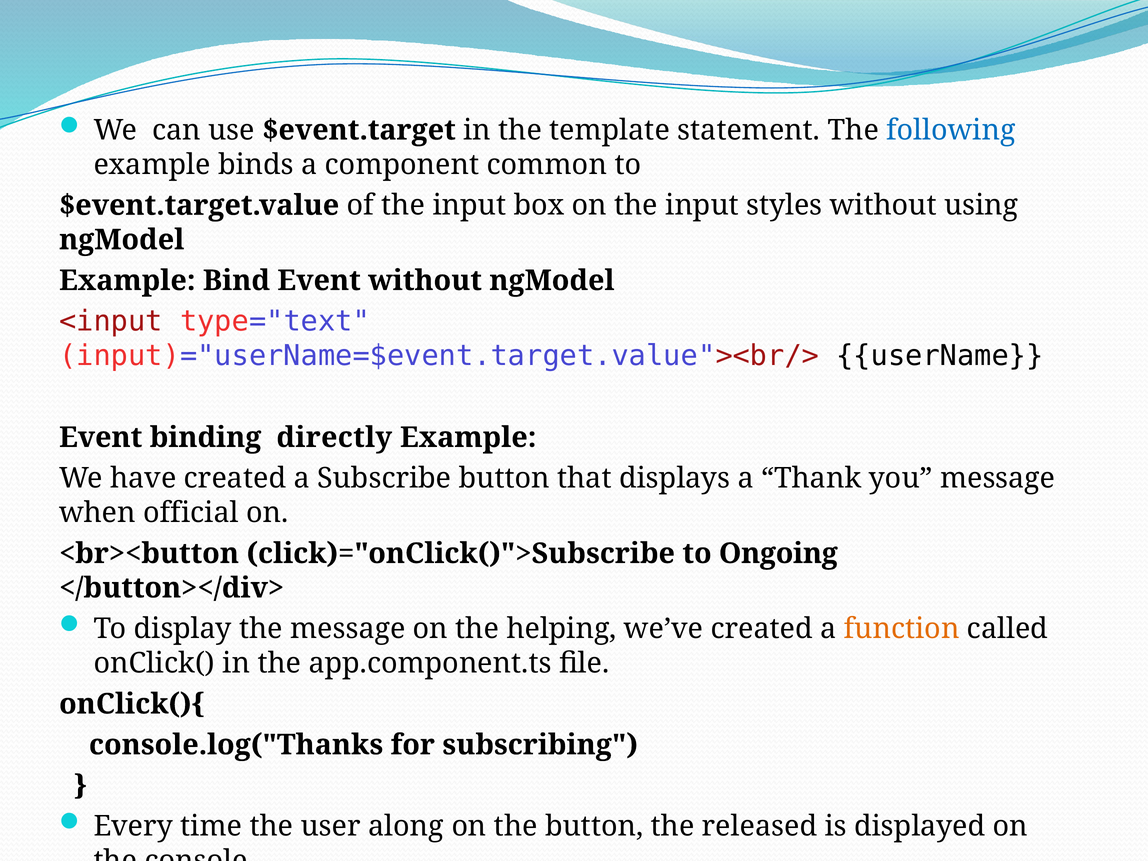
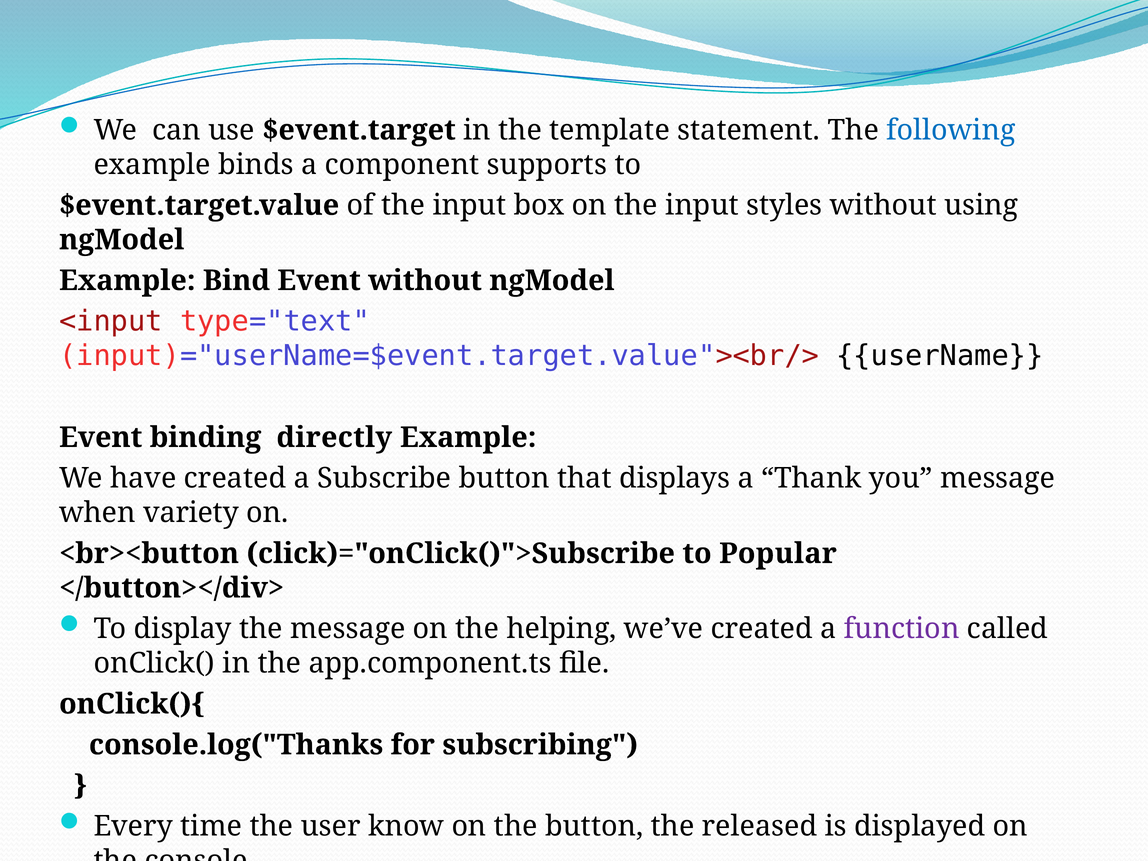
common: common -> supports (547, 165)
official: official -> variety (191, 513)
Ongoing: Ongoing -> Popular (778, 554)
function colour: orange -> purple (902, 629)
along: along -> know (406, 826)
